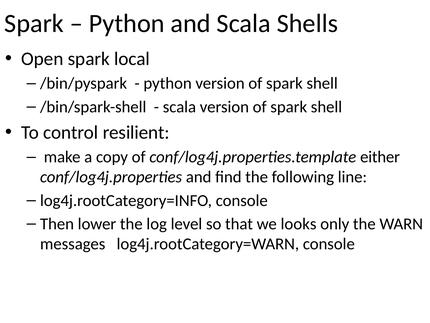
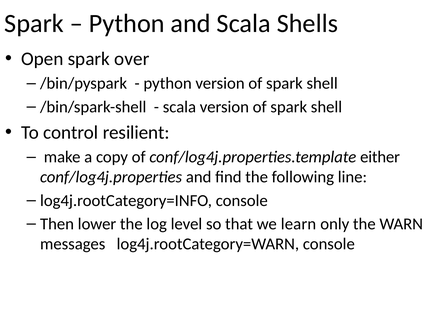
local: local -> over (132, 59)
looks: looks -> learn (298, 224)
